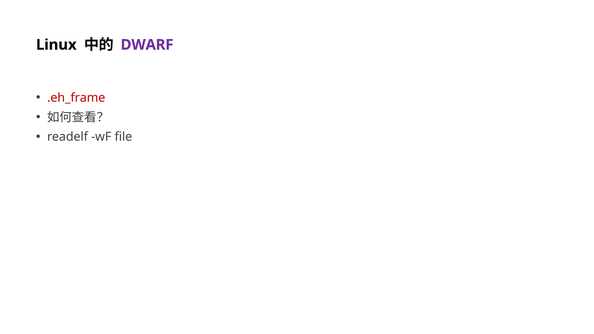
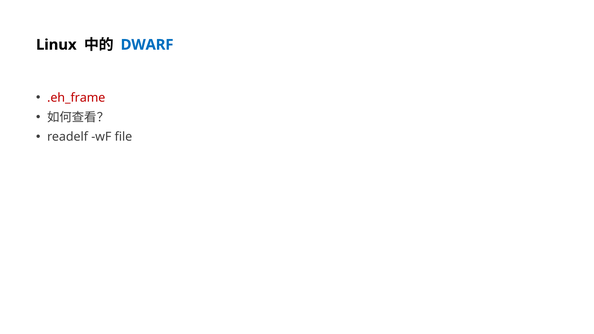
DWARF colour: purple -> blue (147, 45)
